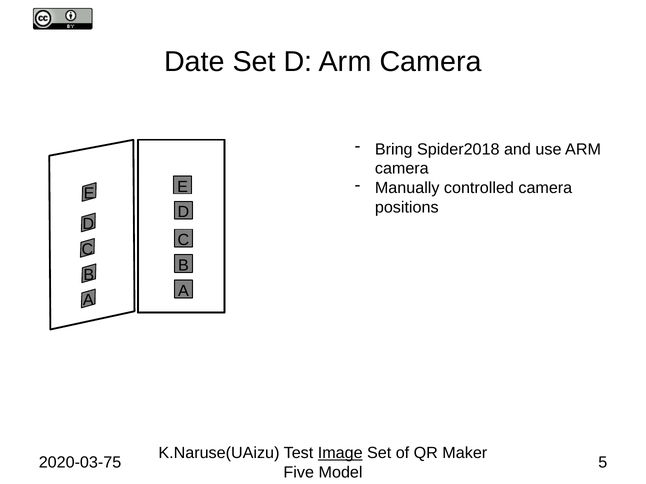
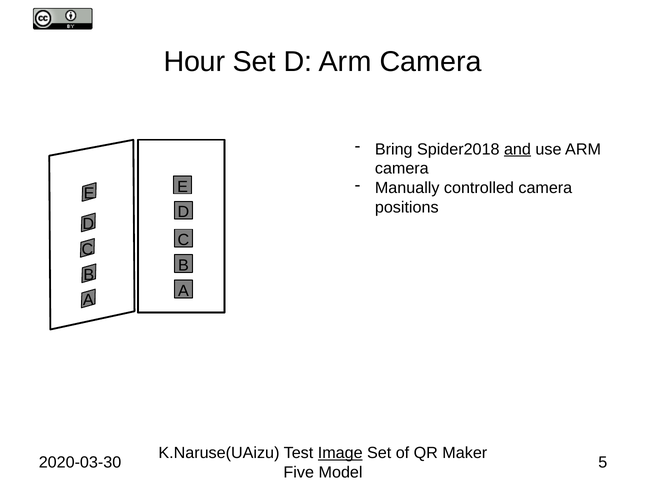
Date: Date -> Hour (195, 62)
and underline: none -> present (517, 149)
2020-03-75: 2020-03-75 -> 2020-03-30 (80, 463)
